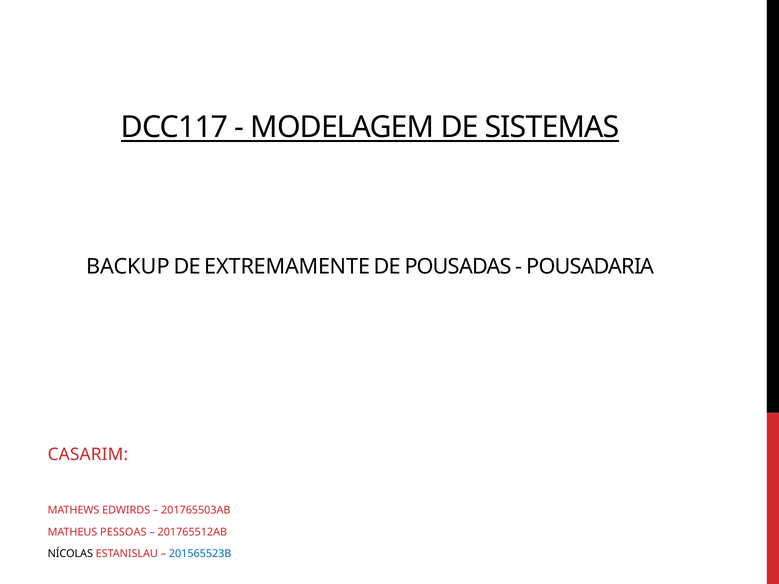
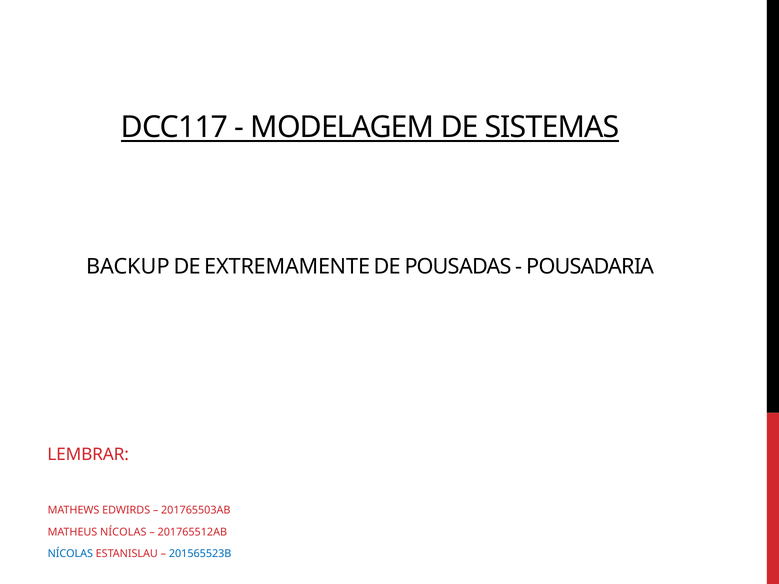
CASARIM: CASARIM -> LEMBRAR (88, 455)
MATHEUS PESSOAS: PESSOAS -> NÍCOLAS (123, 532)
NÍCOLAS colour: black -> blue (70, 554)
